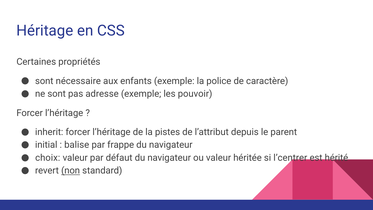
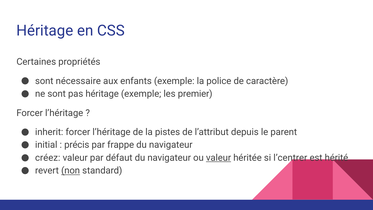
pas adresse: adresse -> héritage (102, 94)
pouvoir: pouvoir -> premier (195, 94)
balise: balise -> précis (77, 145)
choix: choix -> créez (48, 158)
valeur underline: none -> present (219, 158)
